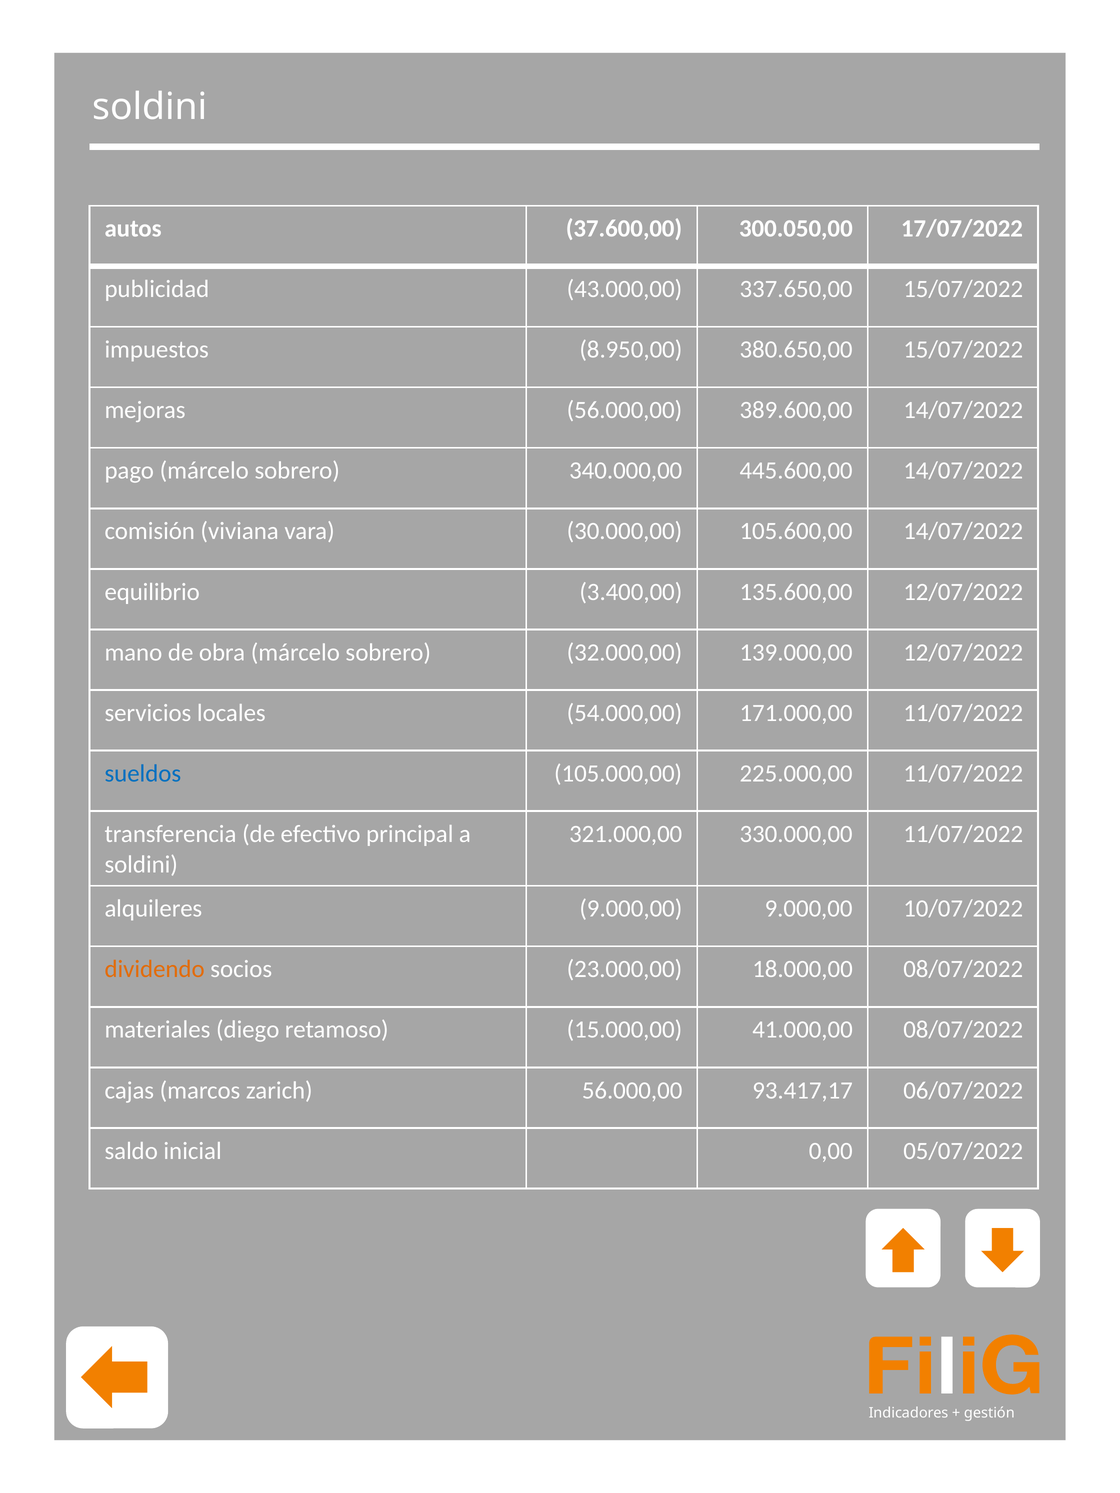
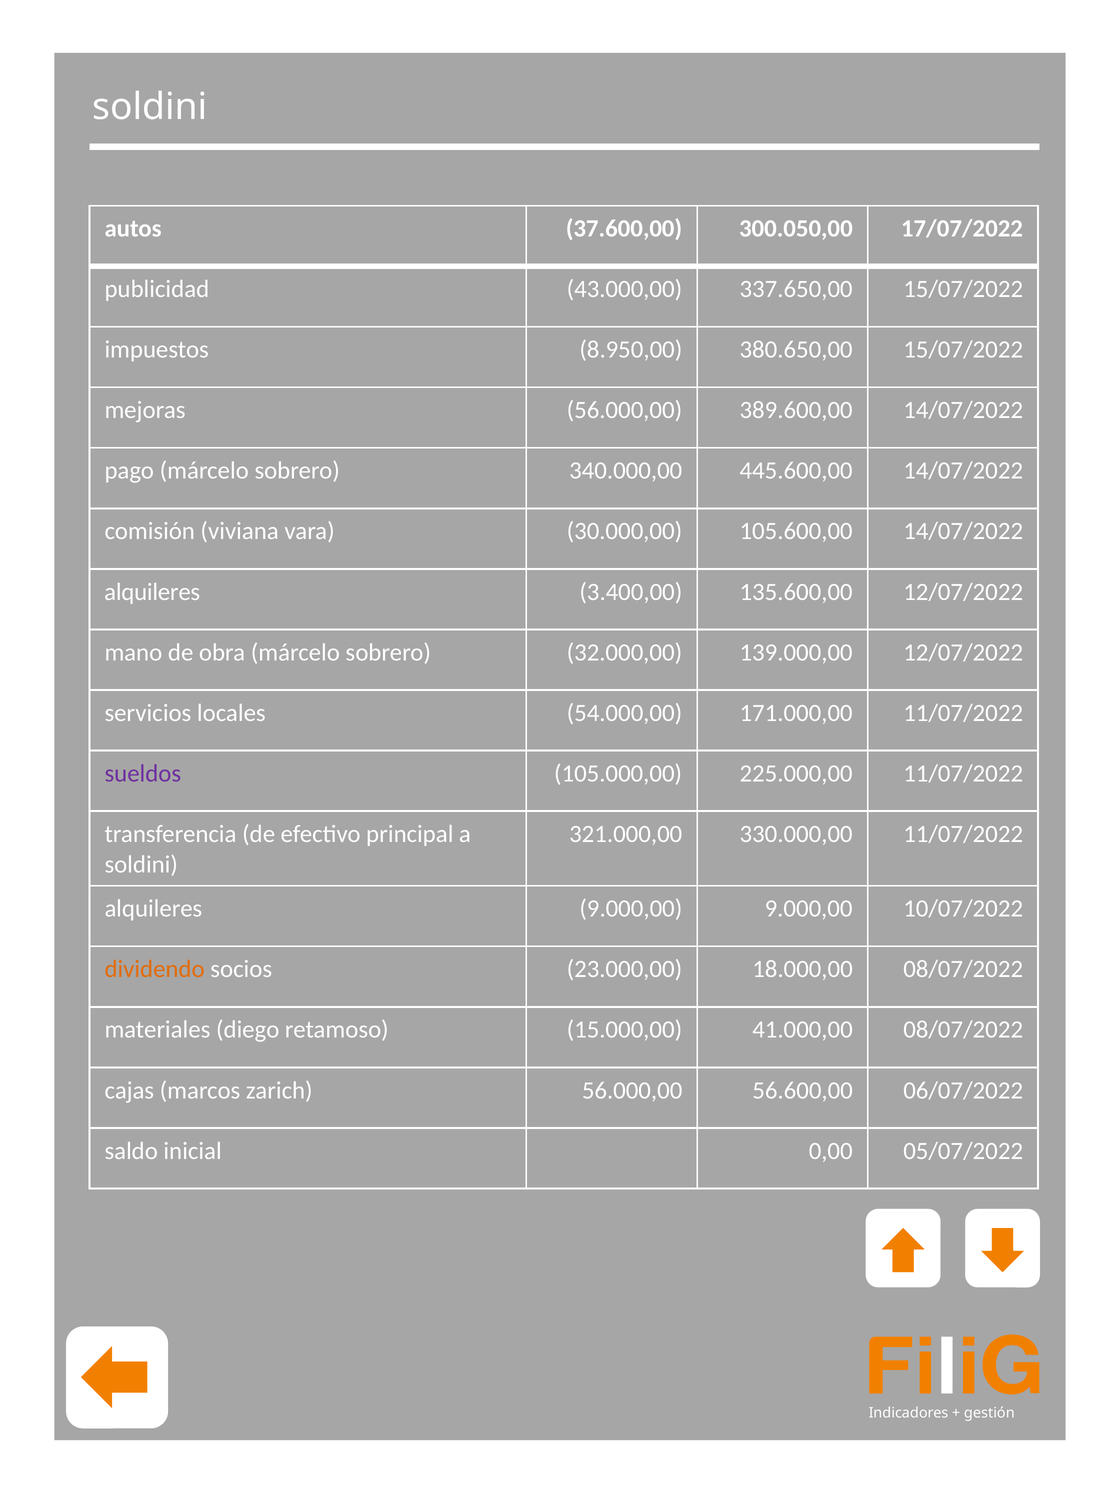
equilibrio: equilibrio -> alquileres (152, 592)
sueldos colour: blue -> purple (143, 774)
93.417,17: 93.417,17 -> 56.600,00 (803, 1091)
